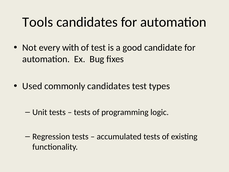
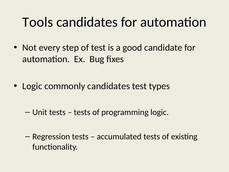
with: with -> step (71, 48)
Used: Used -> Logic (32, 86)
